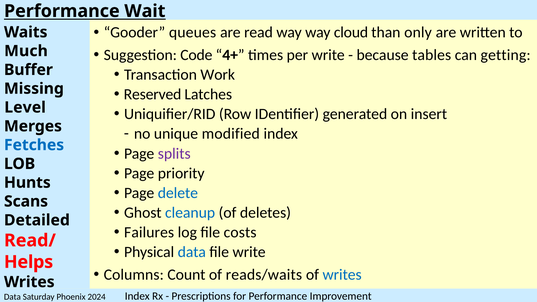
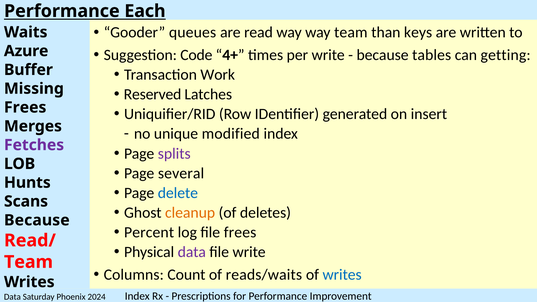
Wait: Wait -> Each (145, 11)
way cloud: cloud -> team (351, 32)
only: only -> keys (418, 32)
Much: Much -> Azure (26, 51)
Level: Level -> Frees (25, 107)
Fetches colour: blue -> purple (34, 145)
priority: priority -> several (181, 173)
cleanup colour: blue -> orange (190, 213)
Detailed: Detailed -> Because (37, 220)
Failures: Failures -> Percent (149, 232)
file costs: costs -> frees (240, 232)
data colour: blue -> purple (192, 252)
Helps: Helps -> Team (28, 262)
